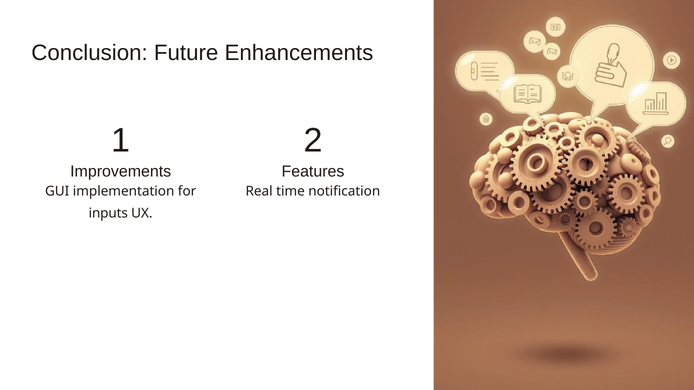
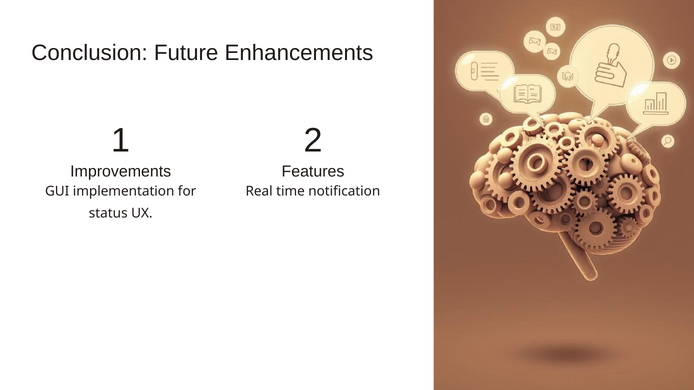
inputs: inputs -> status (108, 213)
